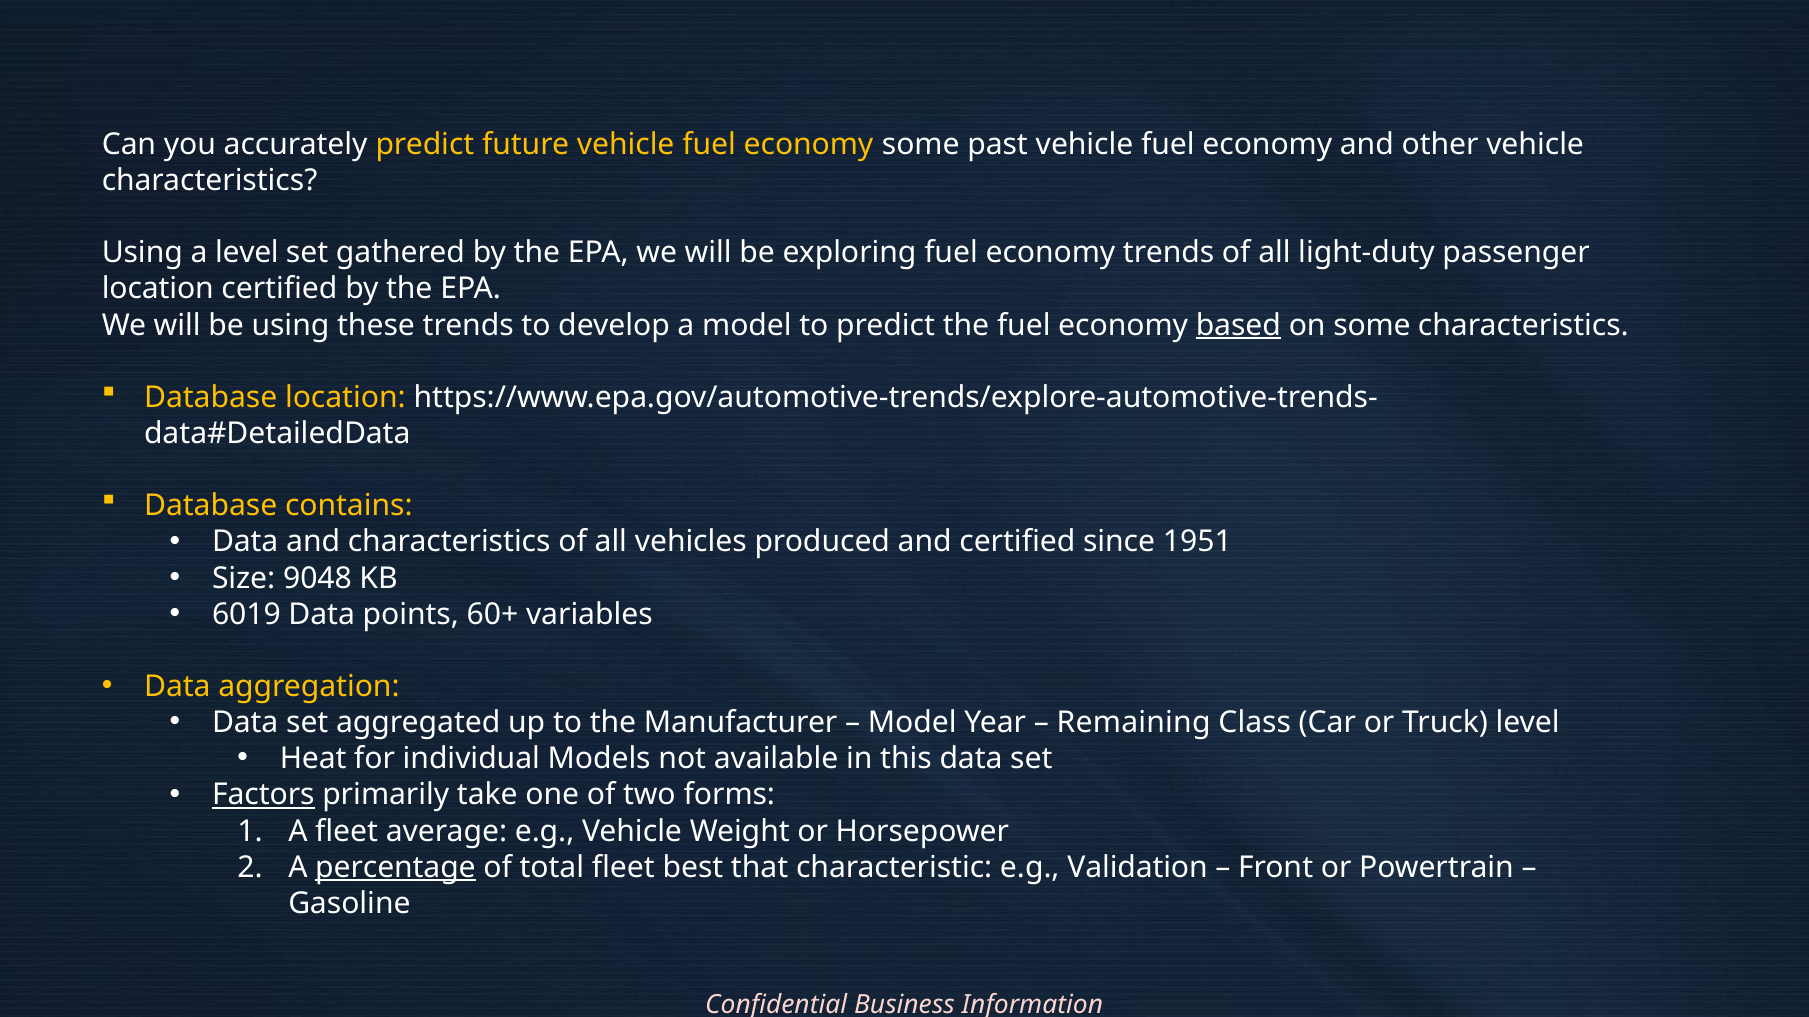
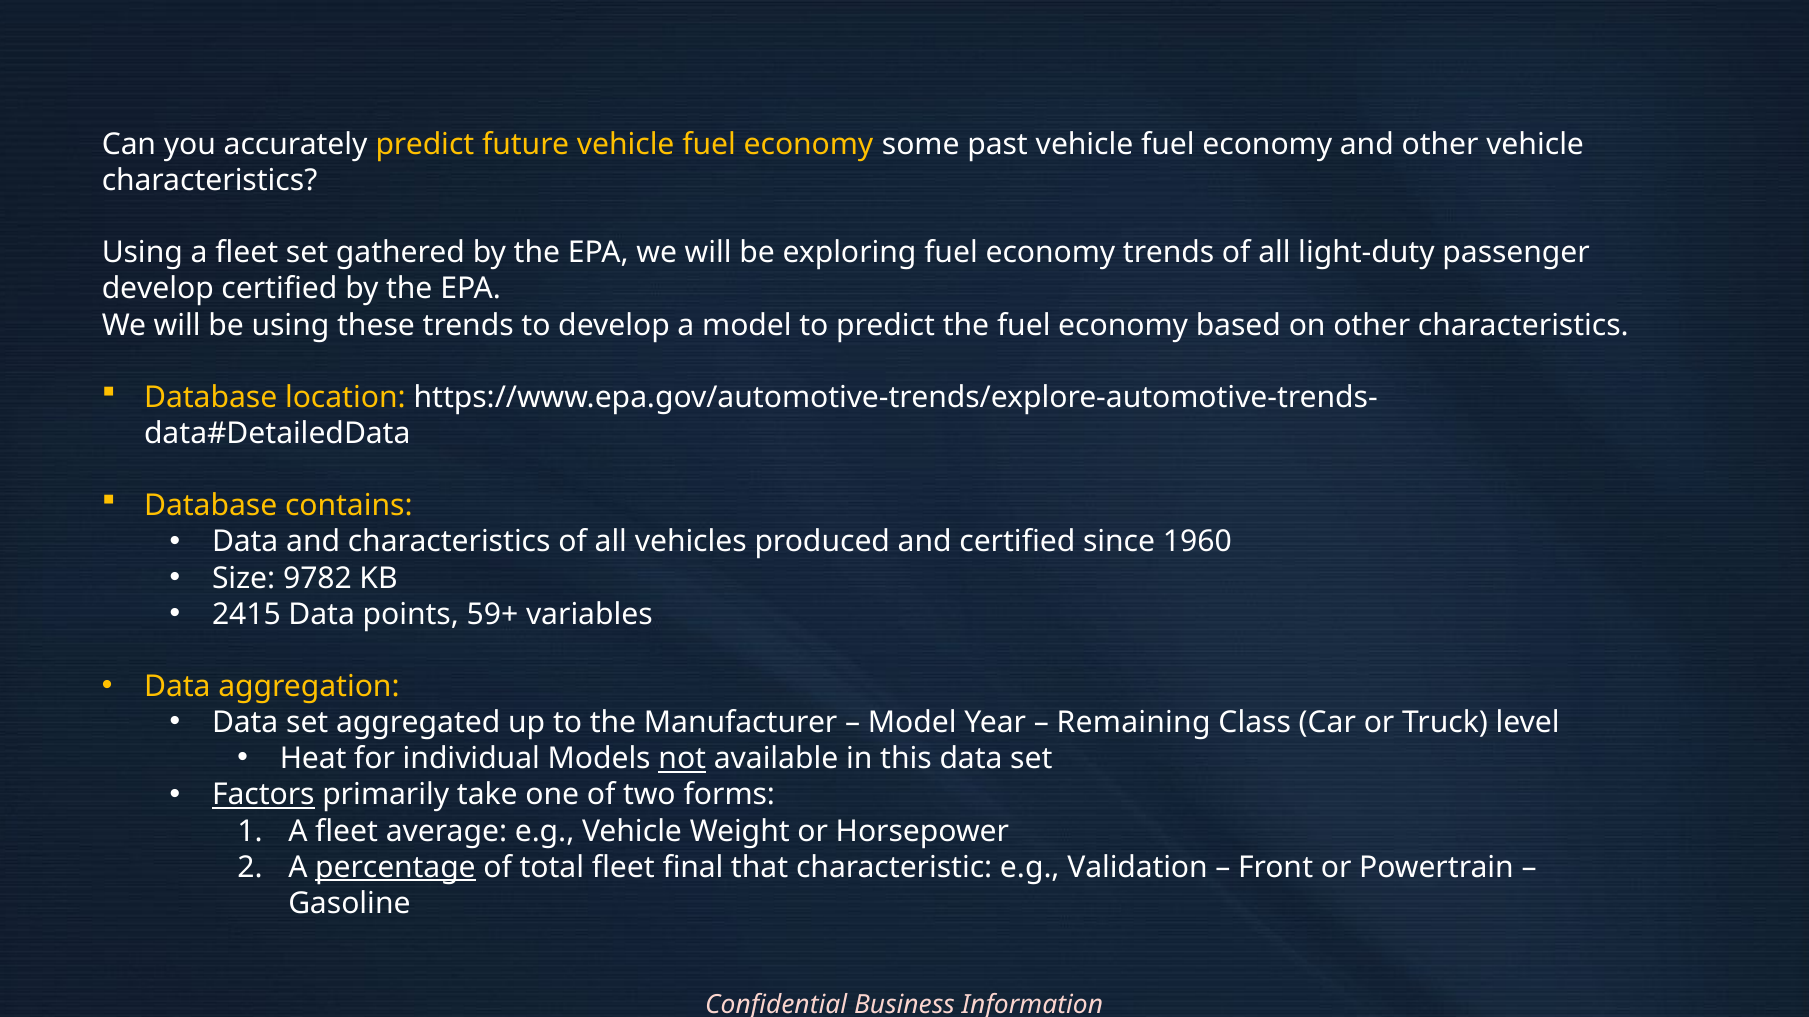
Using a level: level -> fleet (247, 253)
location: location -> develop (158, 289)
based underline: present -> none (1238, 325)
on some: some -> other (1372, 325)
1951: 1951 -> 1960 (1197, 542)
9048: 9048 -> 9782 (317, 578)
6019: 6019 -> 2415 (246, 615)
60+: 60+ -> 59+ (492, 615)
not underline: none -> present (682, 759)
best: best -> final (693, 868)
